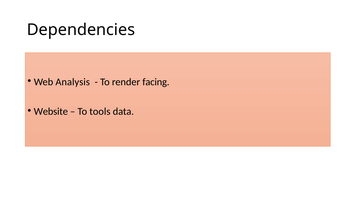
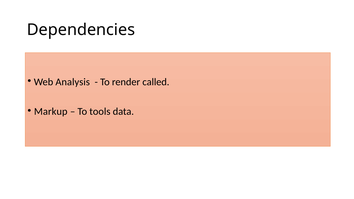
facing: facing -> called (156, 82)
Website: Website -> Markup (51, 112)
